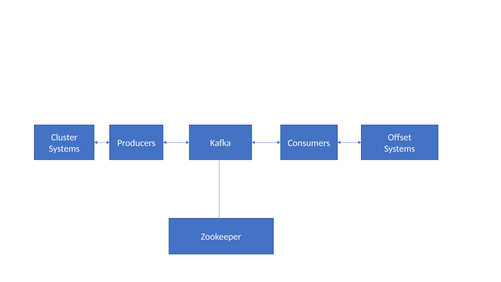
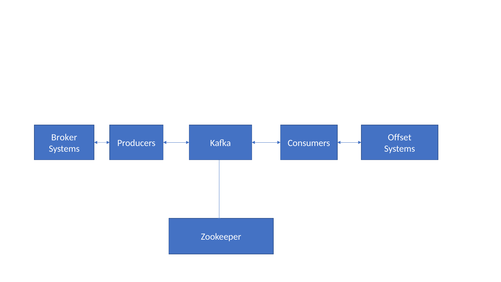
Cluster: Cluster -> Broker (64, 137)
